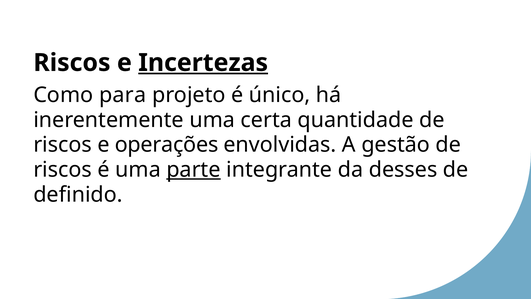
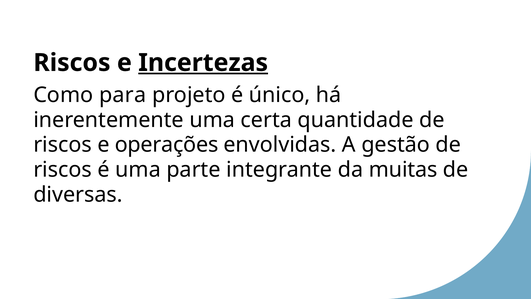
parte underline: present -> none (193, 170)
desses: desses -> muitas (403, 170)
definido: definido -> diversas (78, 194)
